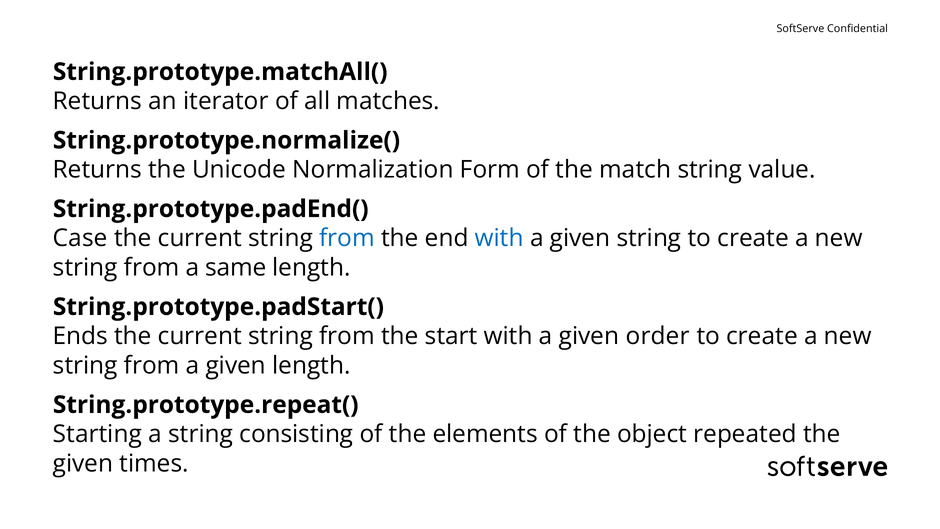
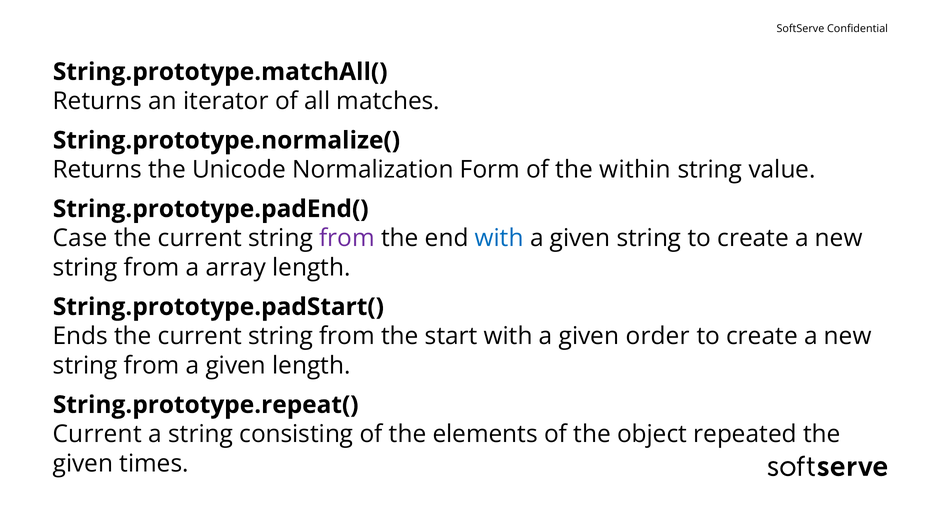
match: match -> within (635, 170)
from colour: blue -> purple (347, 238)
same: same -> array (236, 268)
Starting: Starting -> Current (97, 434)
